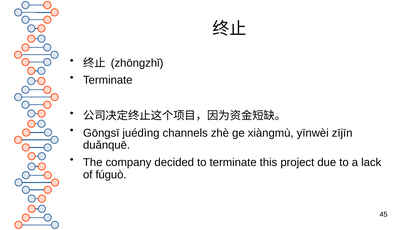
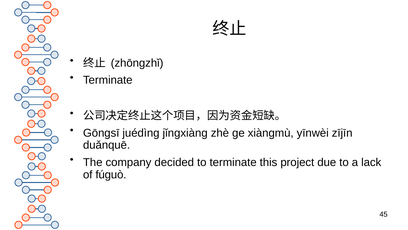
channels: channels -> jǐngxiàng (185, 133)
